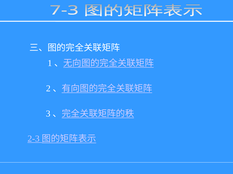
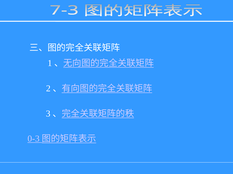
2-3: 2-3 -> 0-3 (34, 139)
